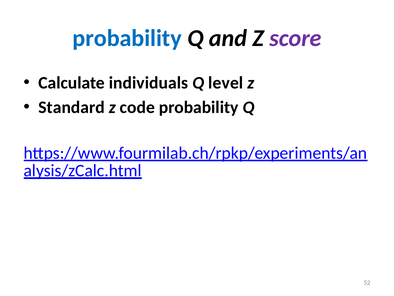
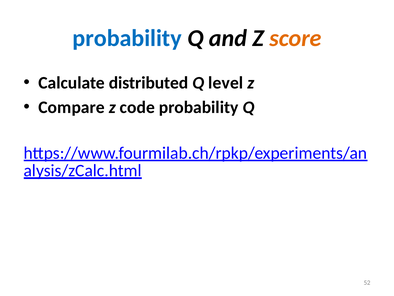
score colour: purple -> orange (295, 38)
individuals: individuals -> distributed (149, 83)
Standard: Standard -> Compare (72, 107)
